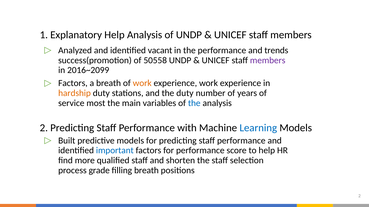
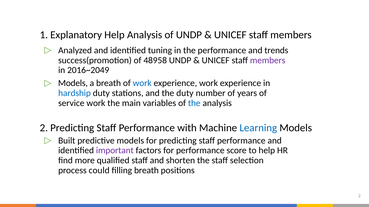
vacant: vacant -> tuning (160, 50)
50558: 50558 -> 48958 (155, 60)
2016~2099: 2016~2099 -> 2016~2049 (88, 70)
Factors: Factors -> Models (73, 83)
work colour: orange -> blue (142, 83)
hardship colour: orange -> blue (75, 93)
service most: most -> work (96, 103)
important colour: blue -> purple (115, 151)
grade: grade -> could (99, 171)
